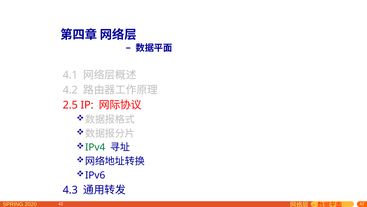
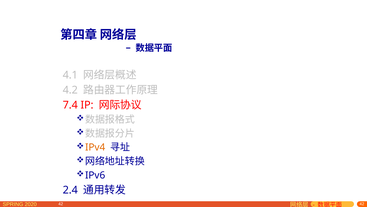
2.5: 2.5 -> 7.4 (70, 105)
IPv4 colour: green -> orange (95, 147)
4.3: 4.3 -> 2.4 (70, 189)
